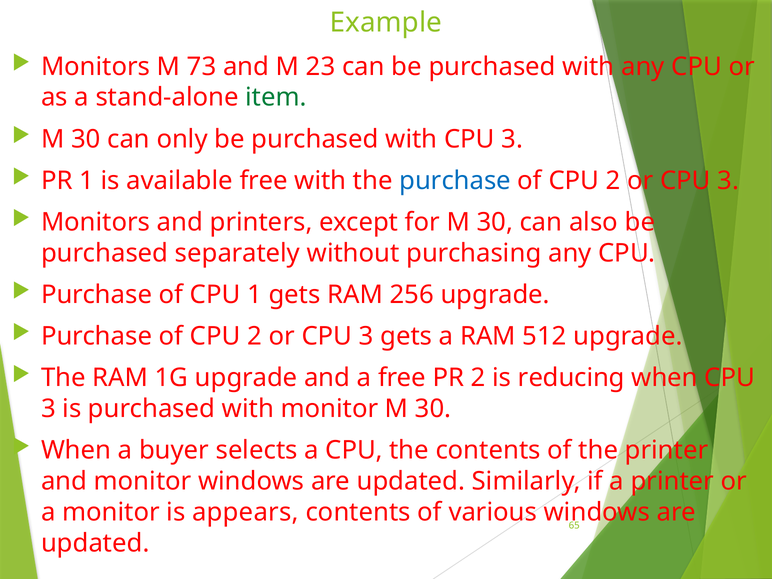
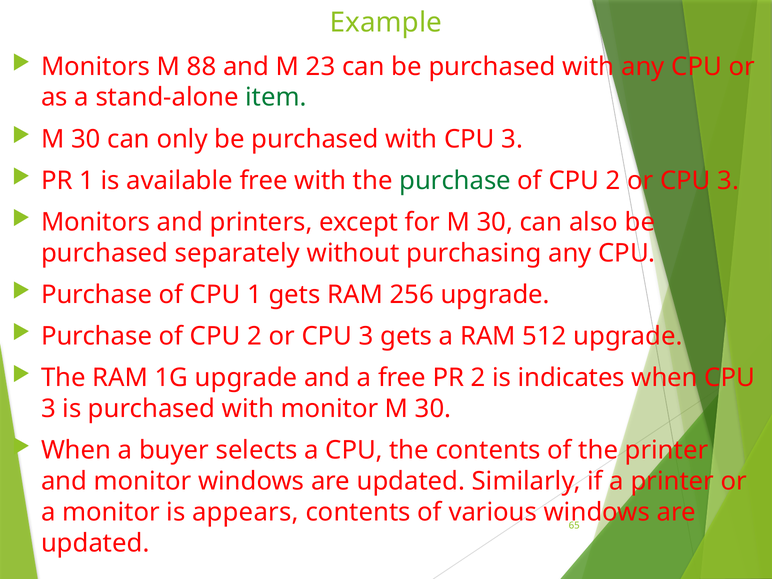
73: 73 -> 88 (202, 67)
purchase colour: blue -> green (455, 181)
reducing: reducing -> indicates (571, 378)
